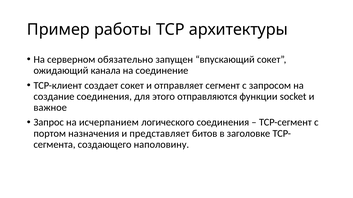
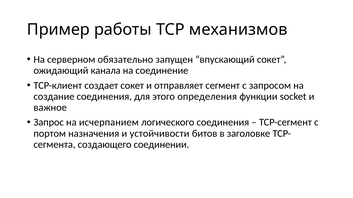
архитектуры: архитектуры -> механизмов (238, 30)
отправляются: отправляются -> определения (207, 97)
представляет: представляет -> устойчивости (160, 134)
наполовину: наполовину -> соединении (161, 145)
